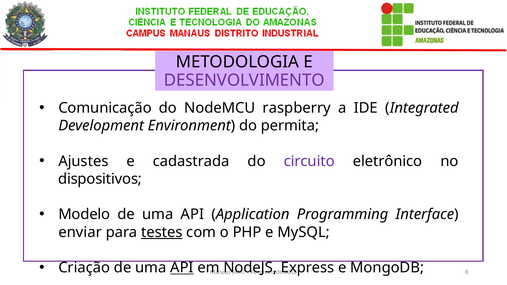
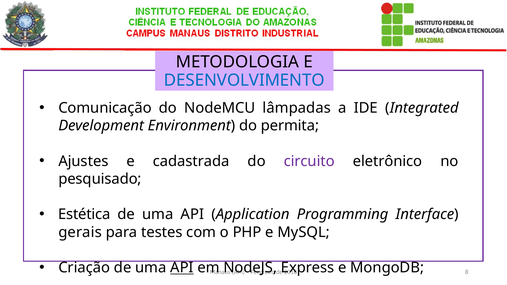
DESENVOLVIMENTO colour: purple -> blue (244, 80)
raspberry: raspberry -> lâmpadas (297, 108)
dispositivos: dispositivos -> pesquisado (100, 179)
Modelo: Modelo -> Estética (84, 215)
enviar: enviar -> gerais (80, 232)
testes underline: present -> none (162, 232)
